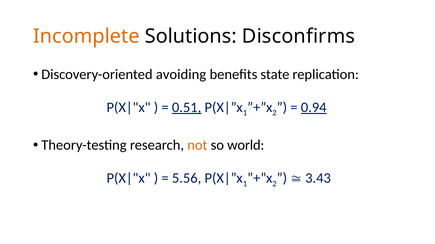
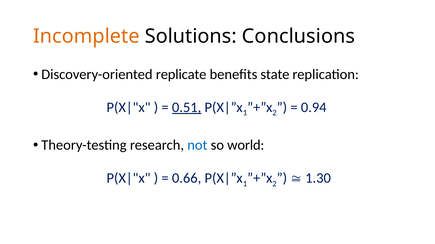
Disconfirms: Disconfirms -> Conclusions (299, 37)
avoiding: avoiding -> replicate (181, 75)
0.94 underline: present -> none (314, 108)
not colour: orange -> blue (197, 146)
5.56: 5.56 -> 0.66 (187, 179)
3.43: 3.43 -> 1.30 (318, 179)
